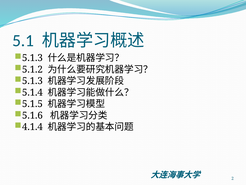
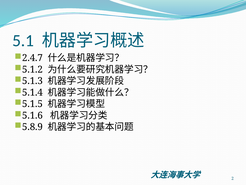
5.1.3: 5.1.3 -> 2.4.7 (32, 58)
4.1.4: 4.1.4 -> 5.8.9 (32, 127)
